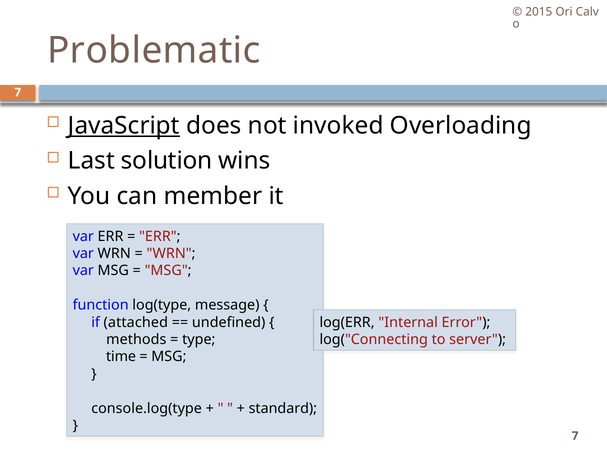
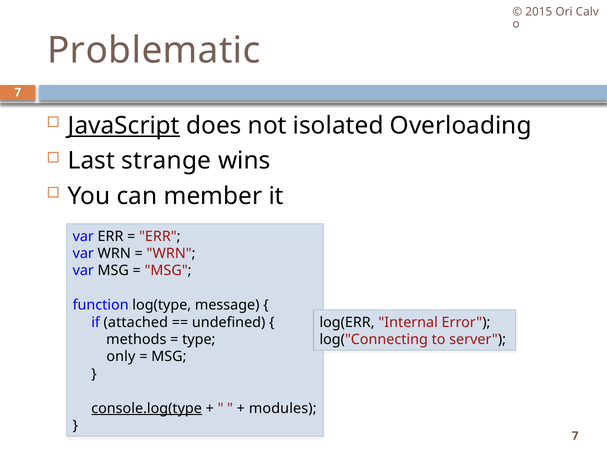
invoked: invoked -> isolated (338, 126)
solution: solution -> strange (166, 161)
time: time -> only (121, 357)
console.log(type underline: none -> present (147, 409)
standard: standard -> modules (283, 409)
